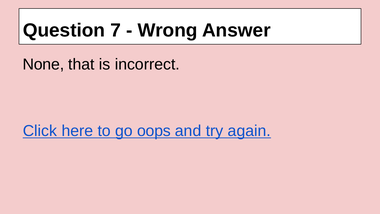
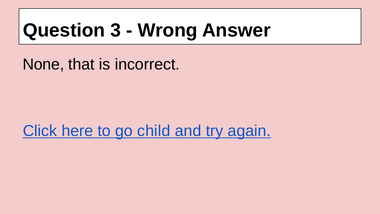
7: 7 -> 3 (116, 30)
oops: oops -> child (154, 131)
